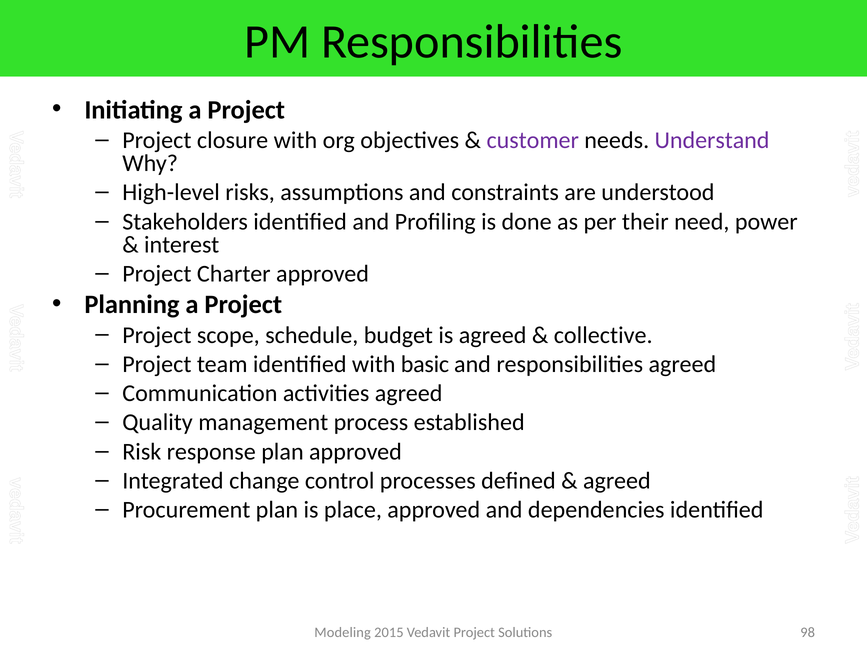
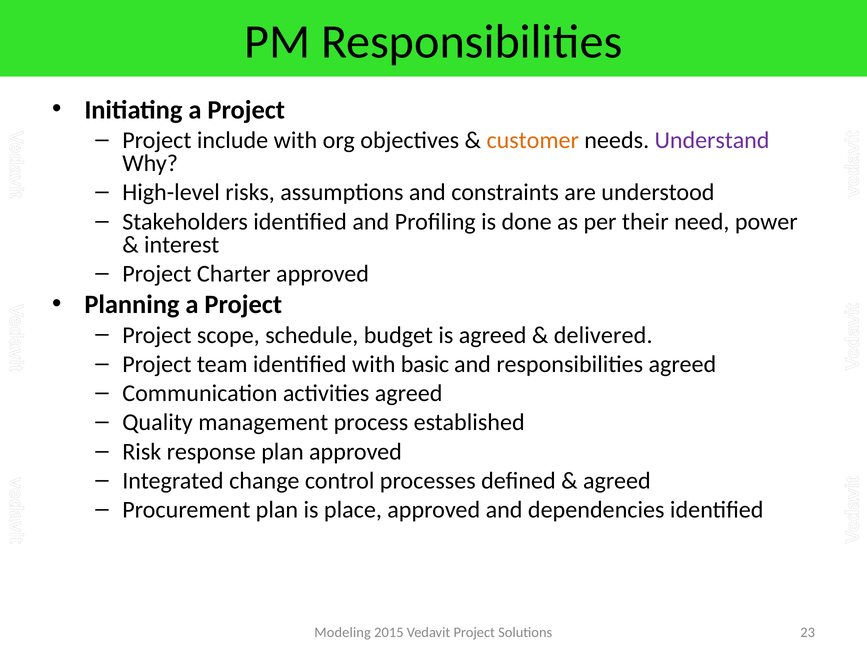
closure: closure -> include (233, 140)
customer colour: purple -> orange (533, 140)
collective: collective -> delivered (603, 335)
98: 98 -> 23 (808, 633)
